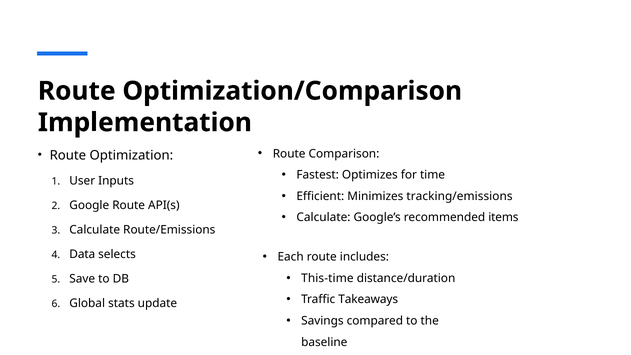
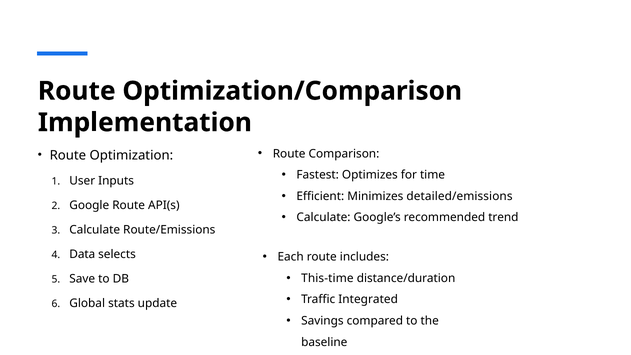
tracking/emissions: tracking/emissions -> detailed/emissions (460, 196)
items: items -> trend (503, 218)
Takeaways: Takeaways -> Integrated (368, 299)
